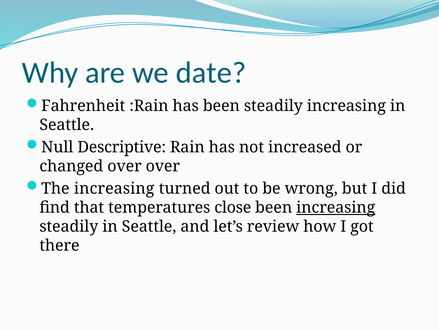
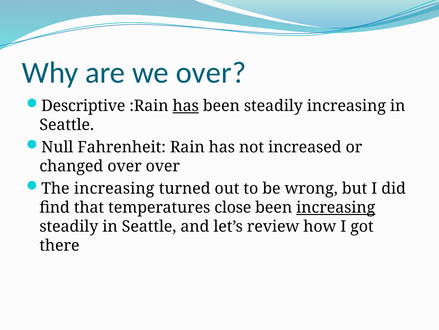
we date: date -> over (211, 73)
Fahrenheit: Fahrenheit -> Descriptive (83, 106)
has underline: none -> present (186, 106)
Descriptive: Descriptive -> Fahrenheit (122, 147)
